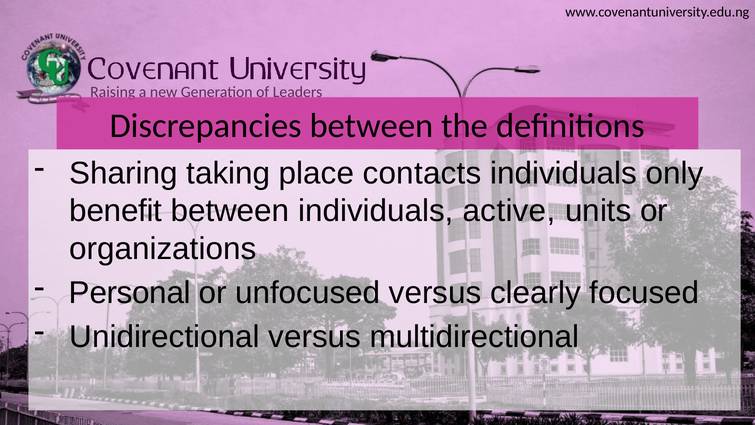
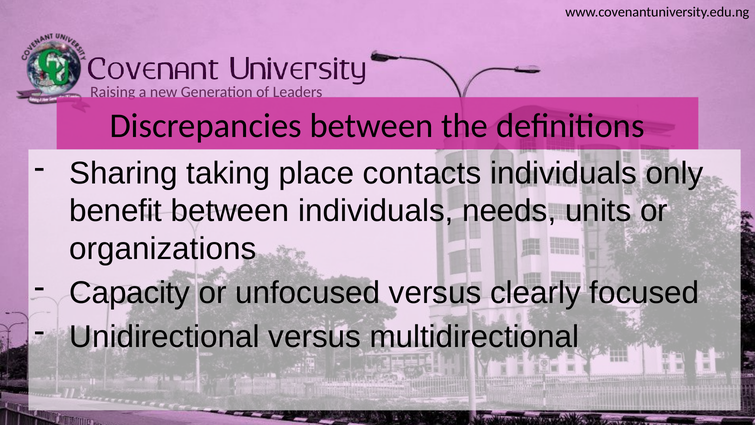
active: active -> needs (509, 211)
Personal: Personal -> Capacity (130, 293)
